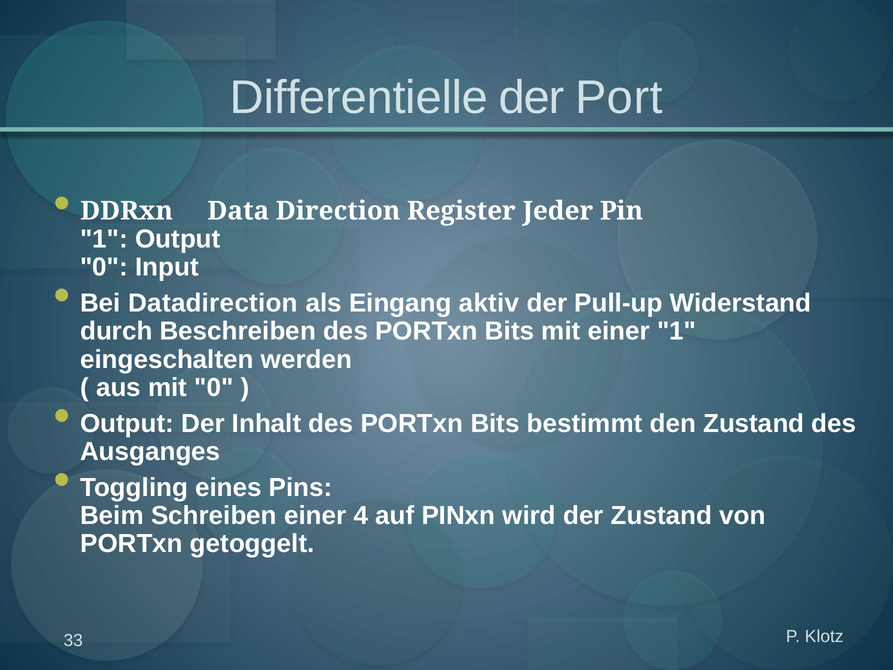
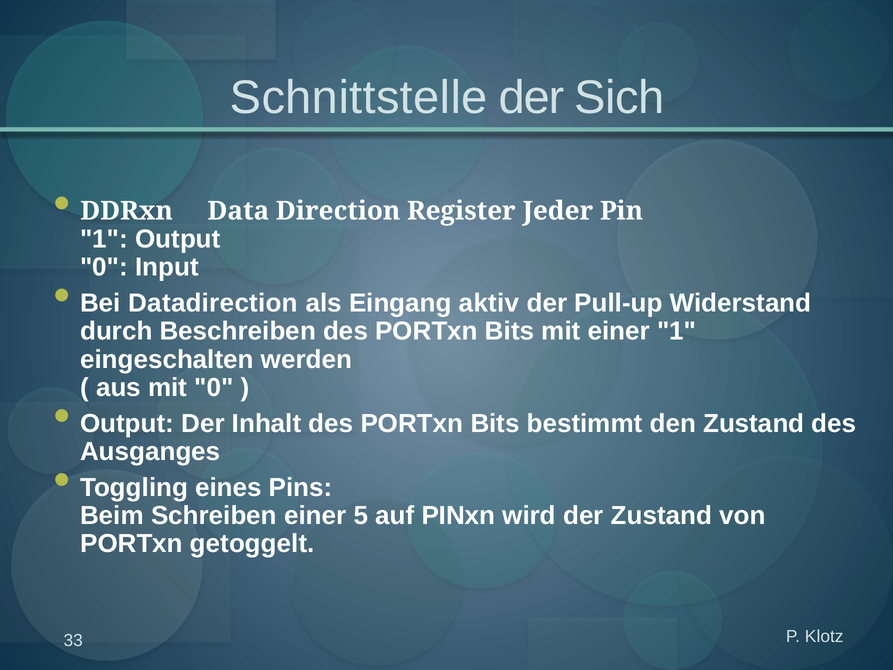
Differentielle: Differentielle -> Schnittstelle (359, 98)
Port: Port -> Sich (619, 98)
4: 4 -> 5 (361, 516)
